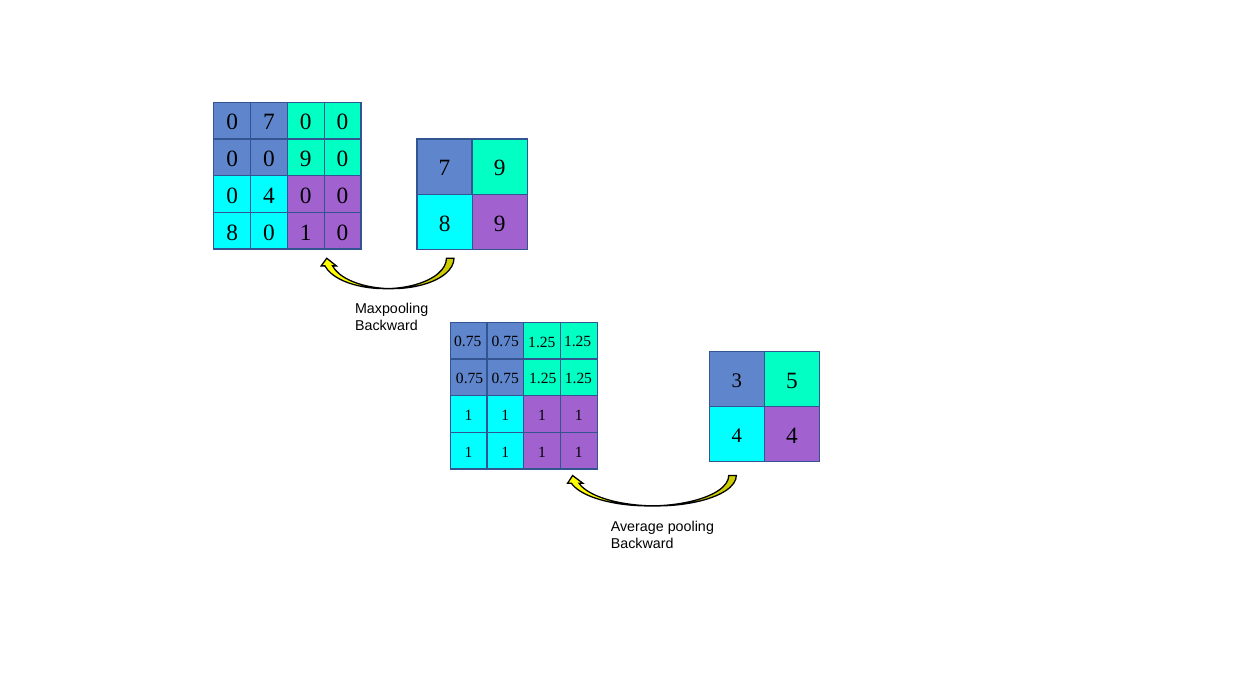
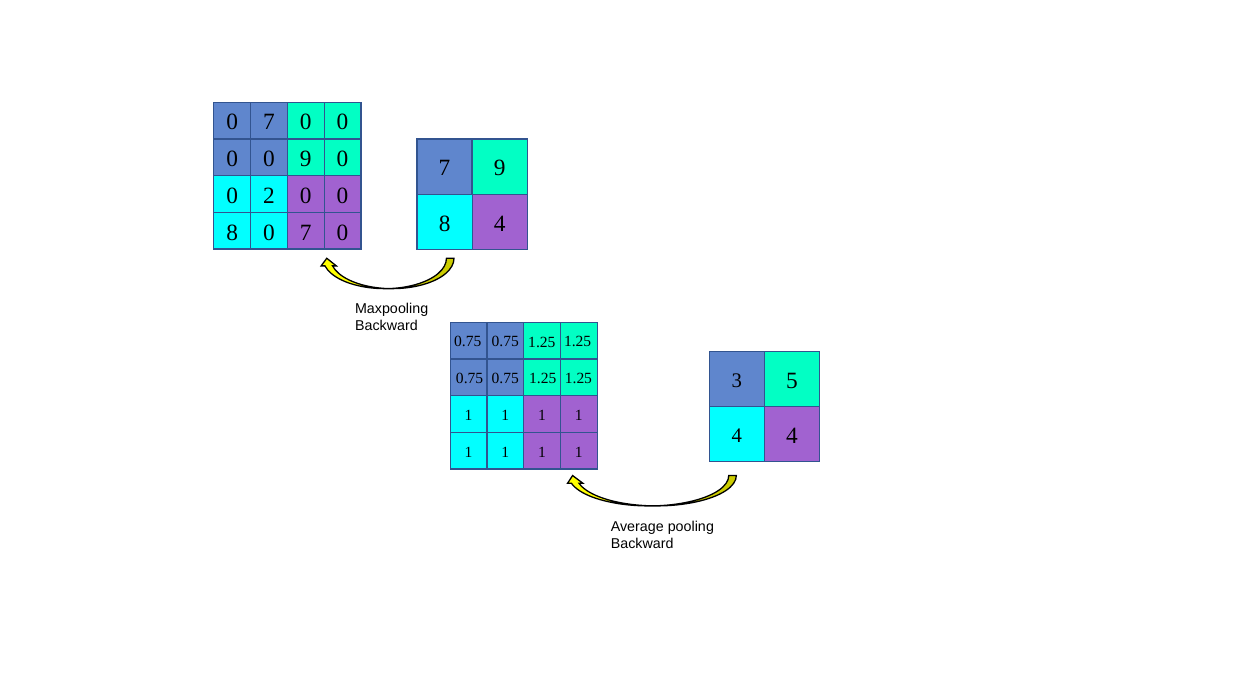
0 4: 4 -> 2 (269, 196)
8 9: 9 -> 4 (500, 223)
8 0 1: 1 -> 7 (306, 232)
